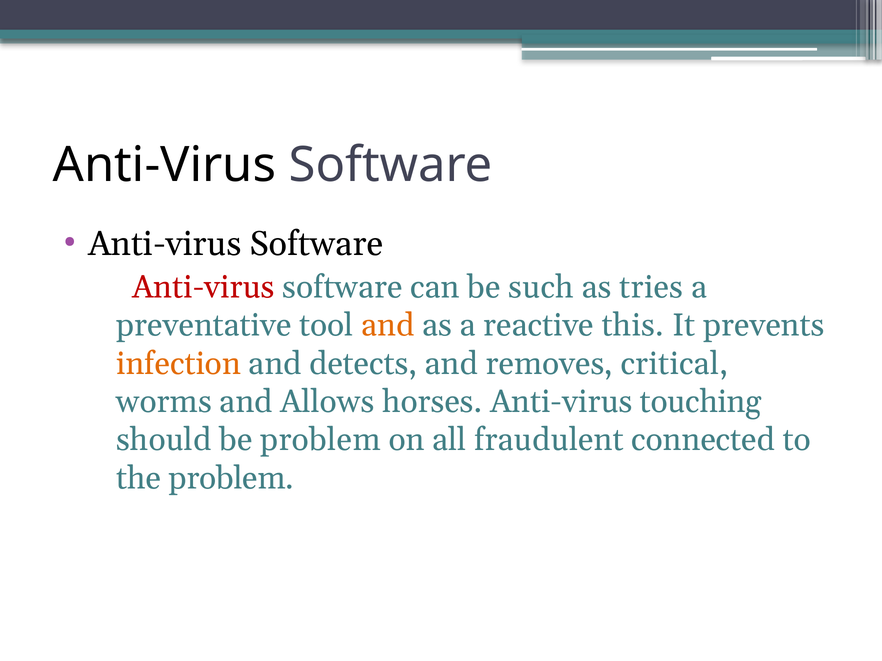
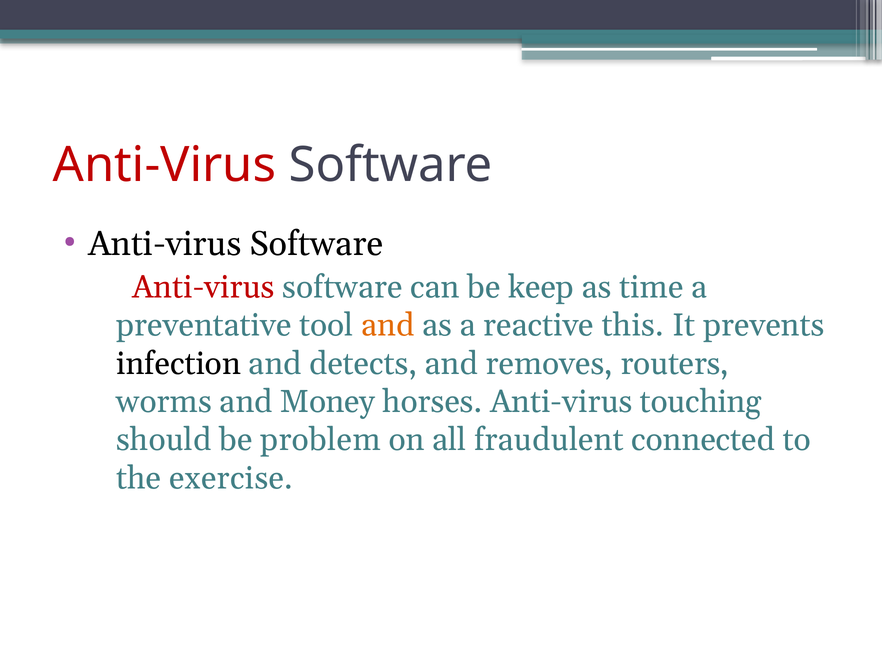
Anti-Virus colour: black -> red (164, 165)
such: such -> keep (541, 287)
tries: tries -> time (651, 287)
infection colour: orange -> black (179, 364)
critical: critical -> routers (675, 364)
Allows: Allows -> Money (328, 402)
the problem: problem -> exercise (231, 478)
